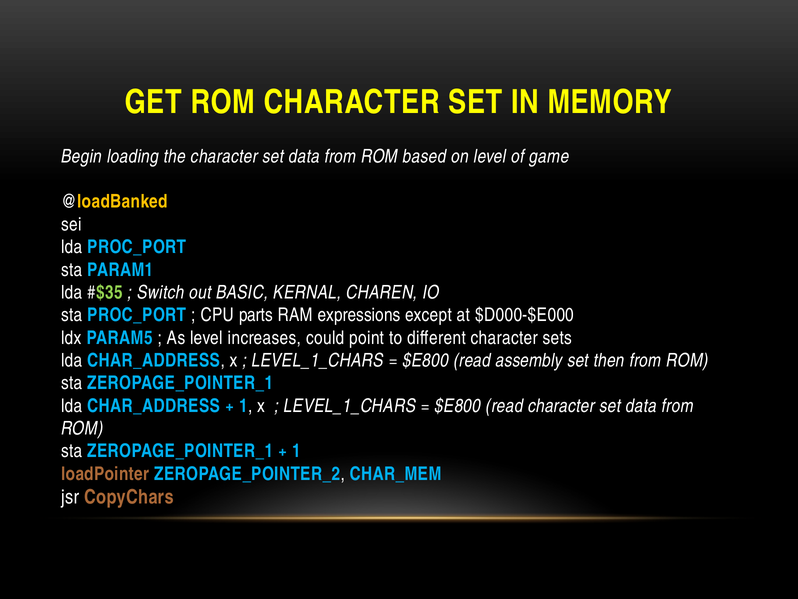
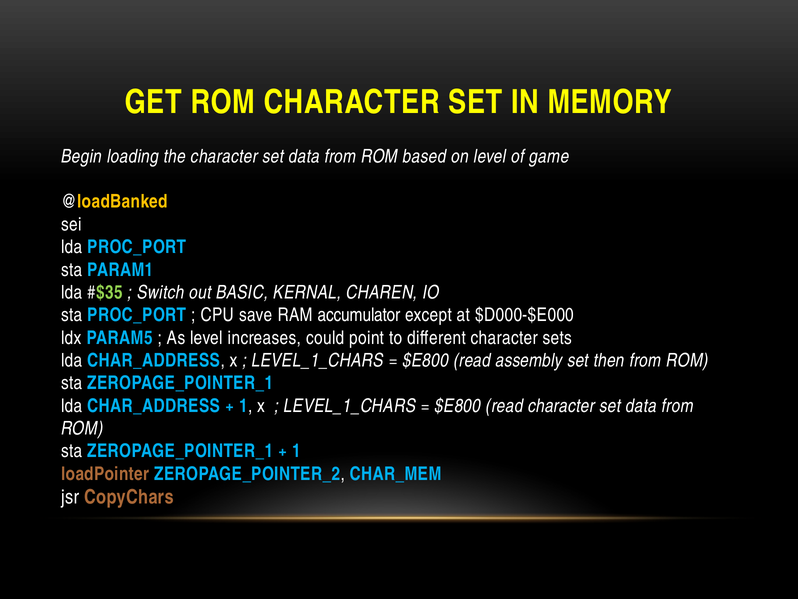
parts: parts -> save (256, 315)
expressions: expressions -> accumulator (359, 315)
